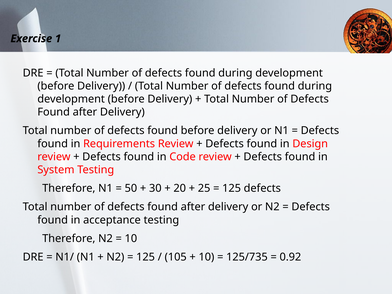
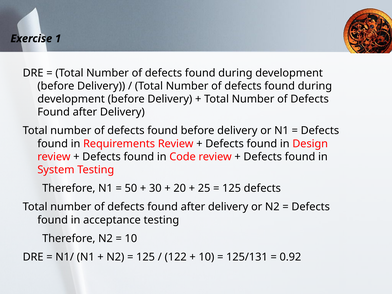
105: 105 -> 122 (176, 257)
125/735: 125/735 -> 125/131 (247, 257)
